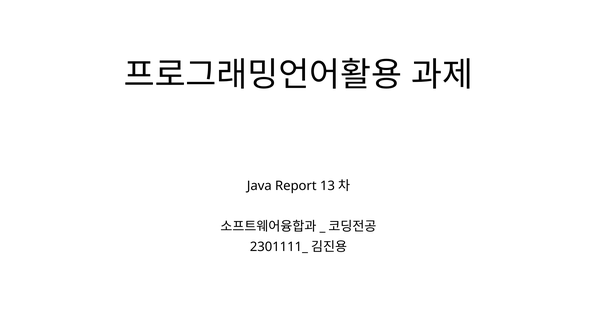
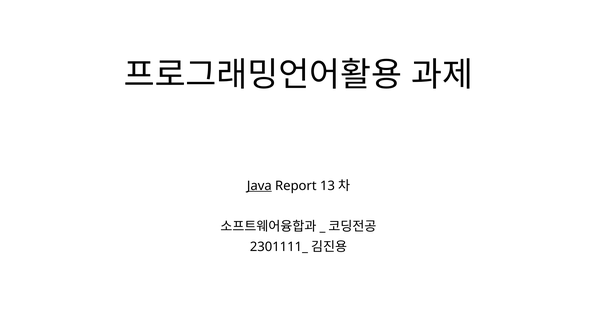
Java underline: none -> present (259, 186)
